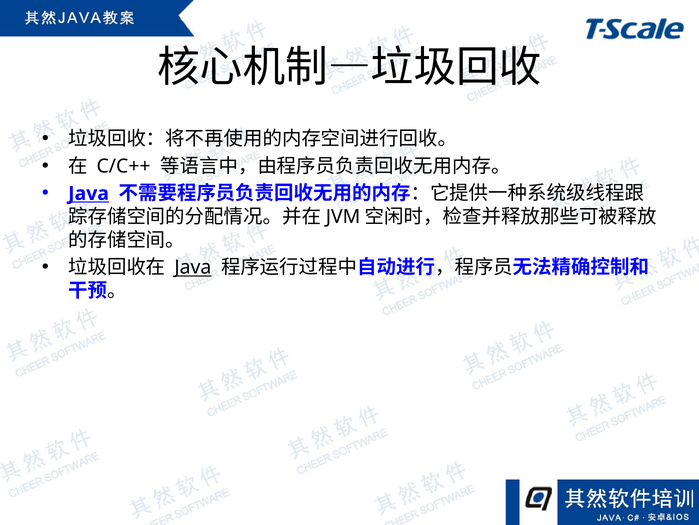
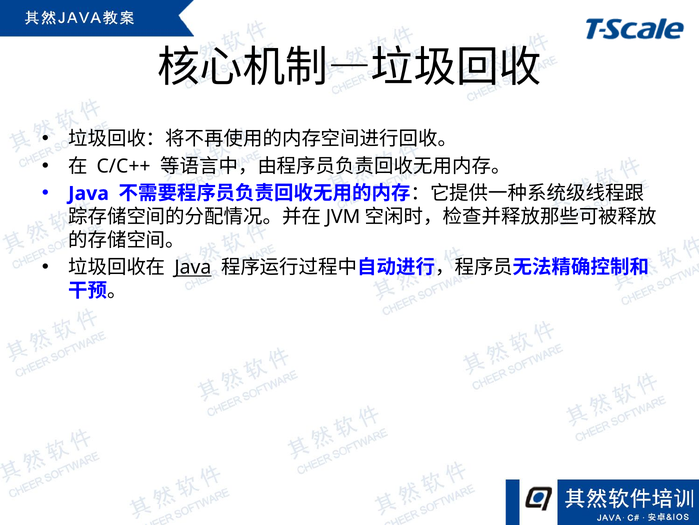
Java underline: present -> none (89, 193)
